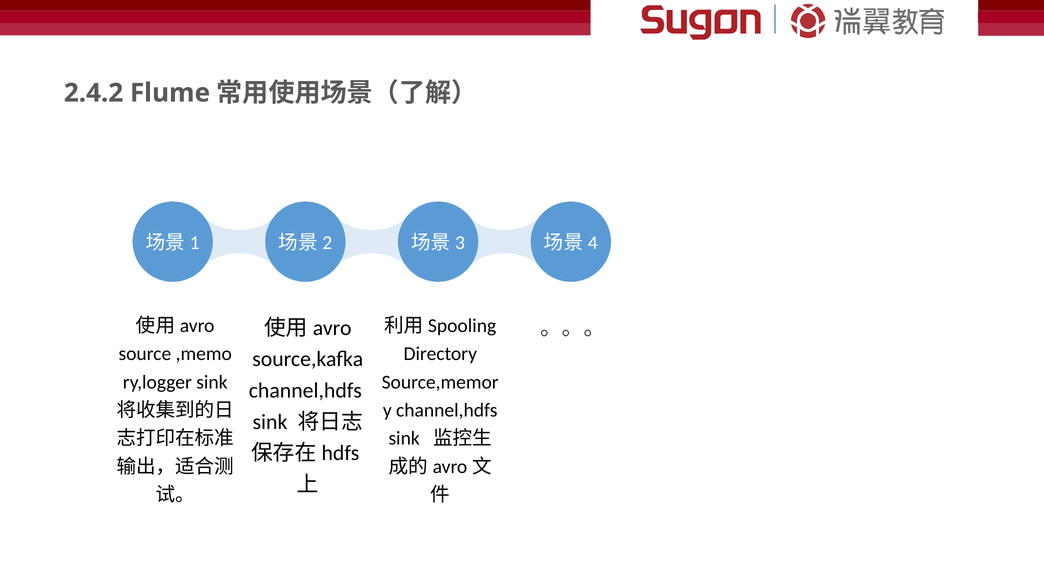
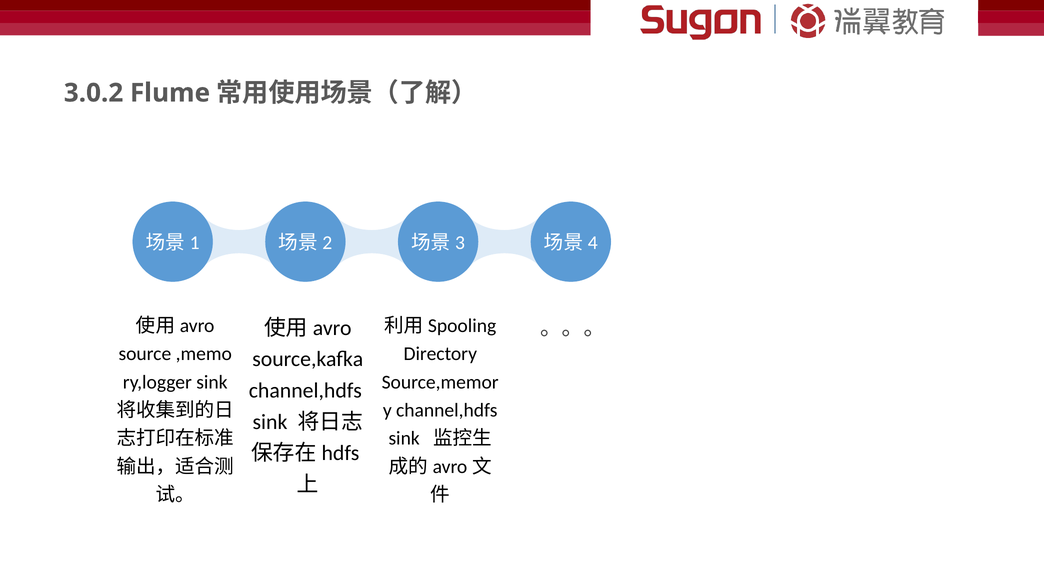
2.4.2: 2.4.2 -> 3.0.2 (94, 93)
